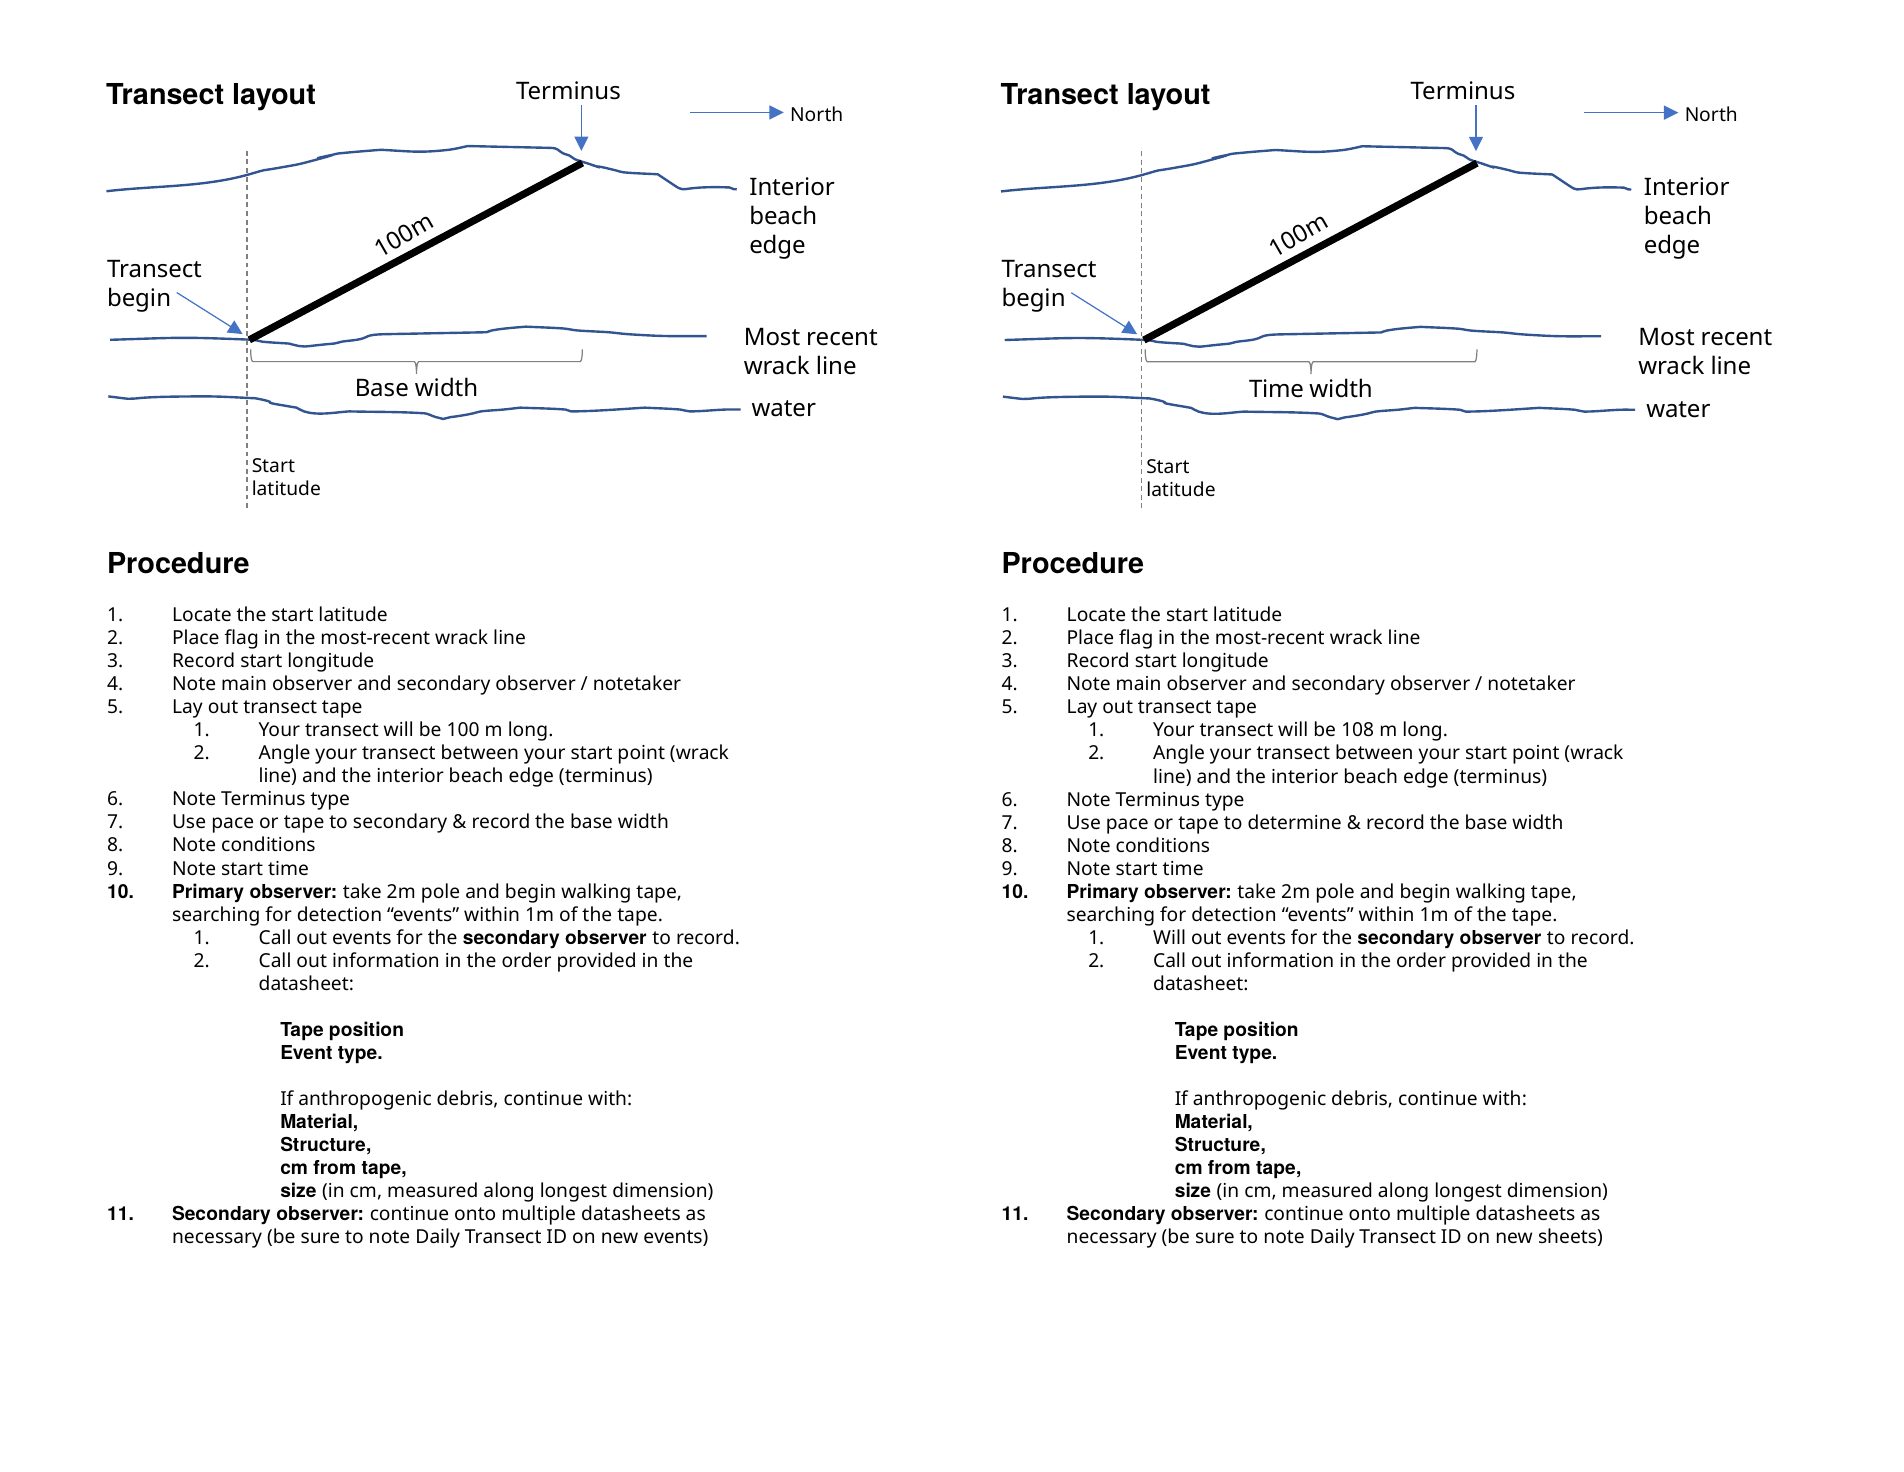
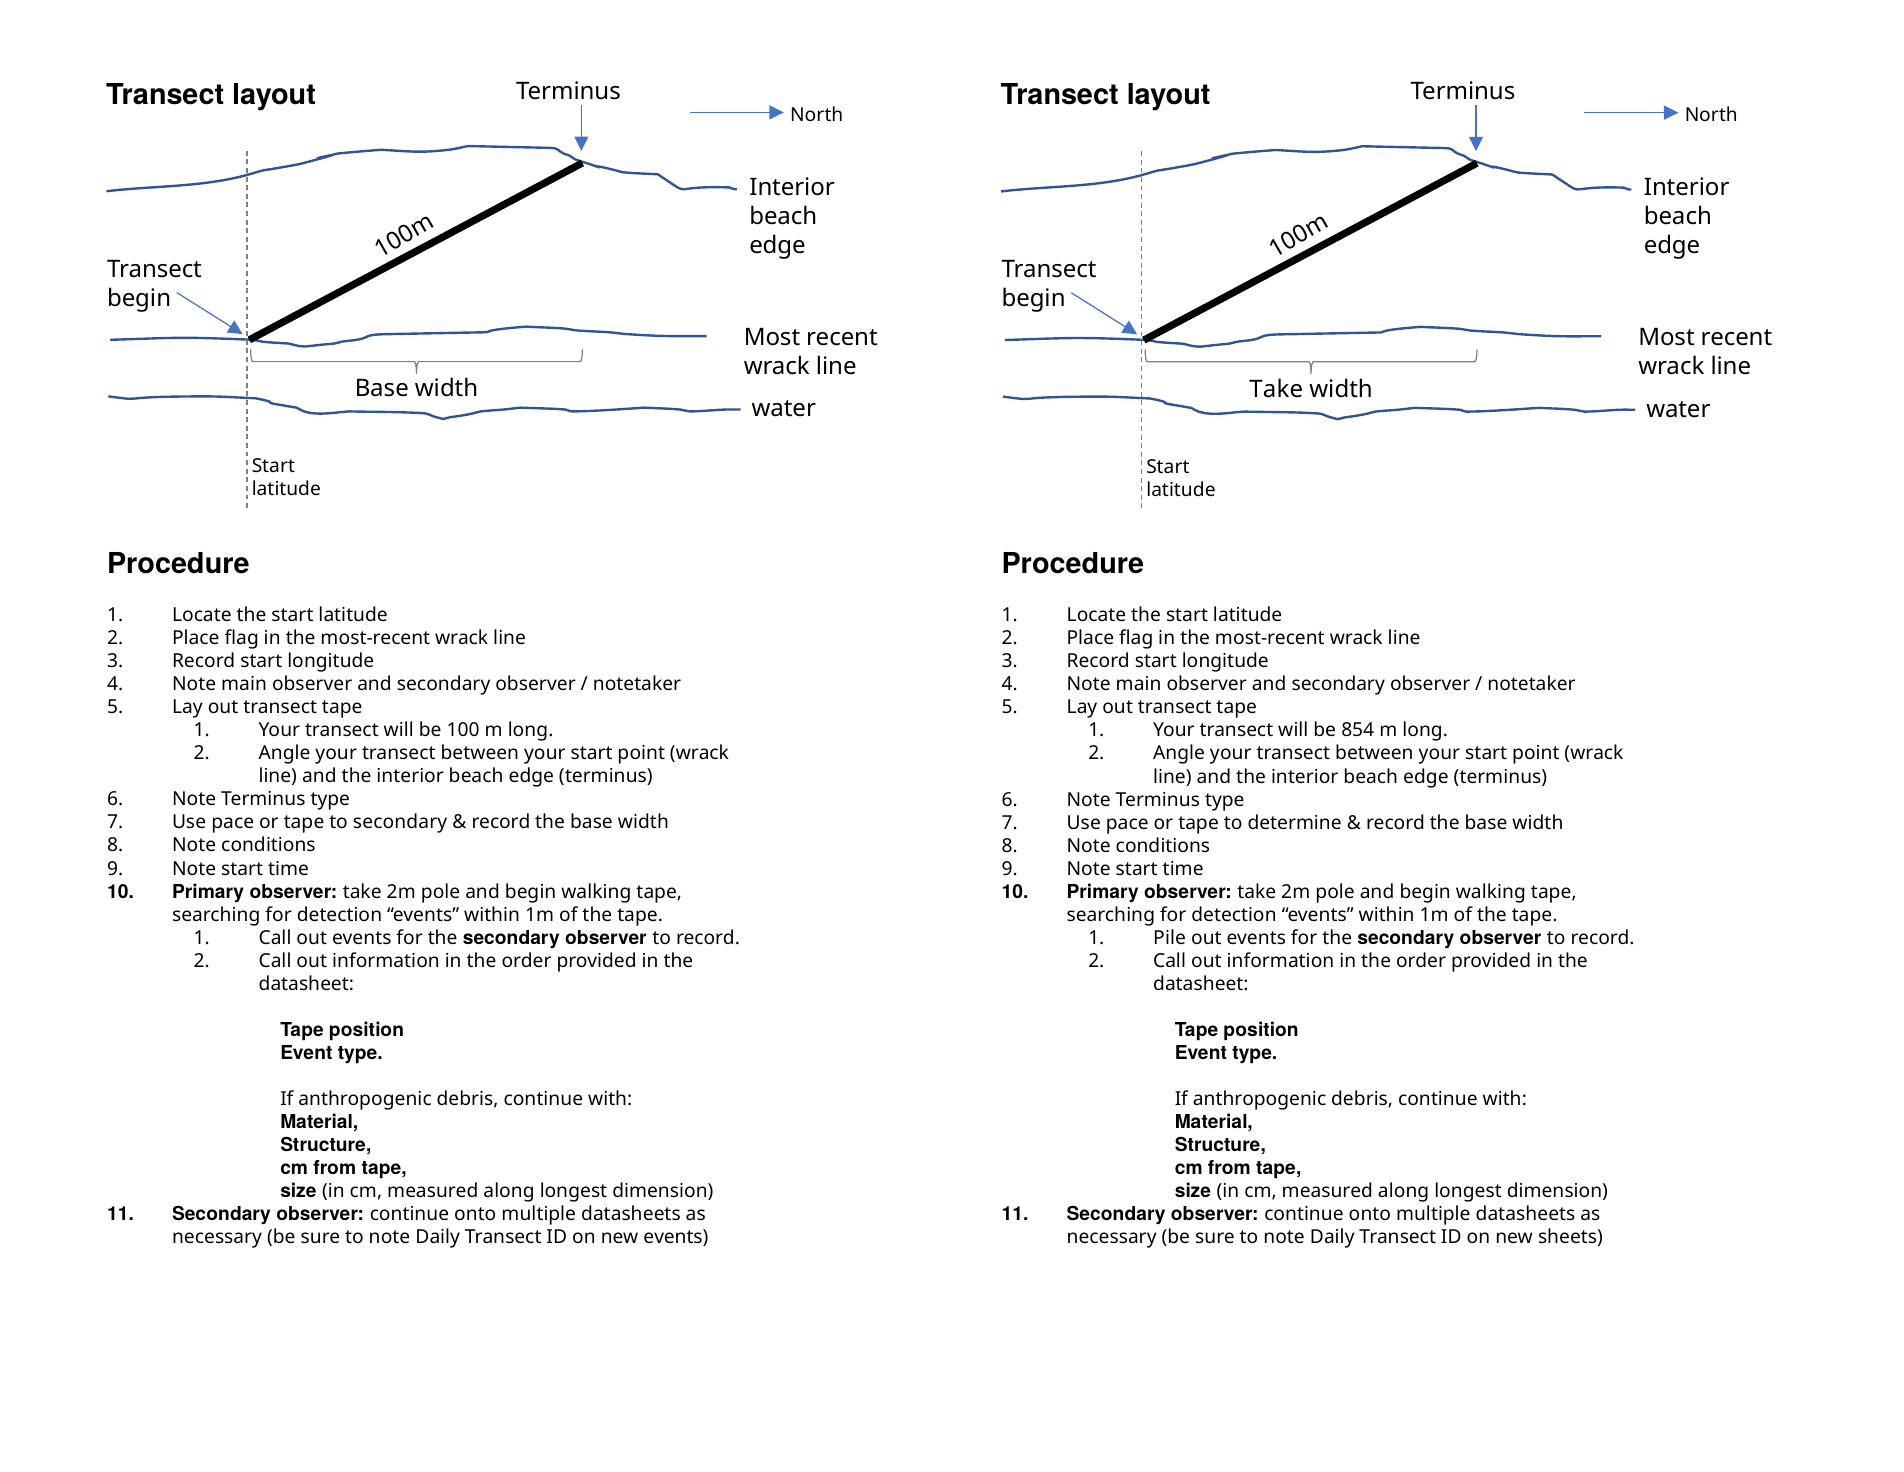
Time: Time -> Take (1276, 389)
108: 108 -> 854 (1358, 730)
Will: Will -> Pile (1170, 938)
